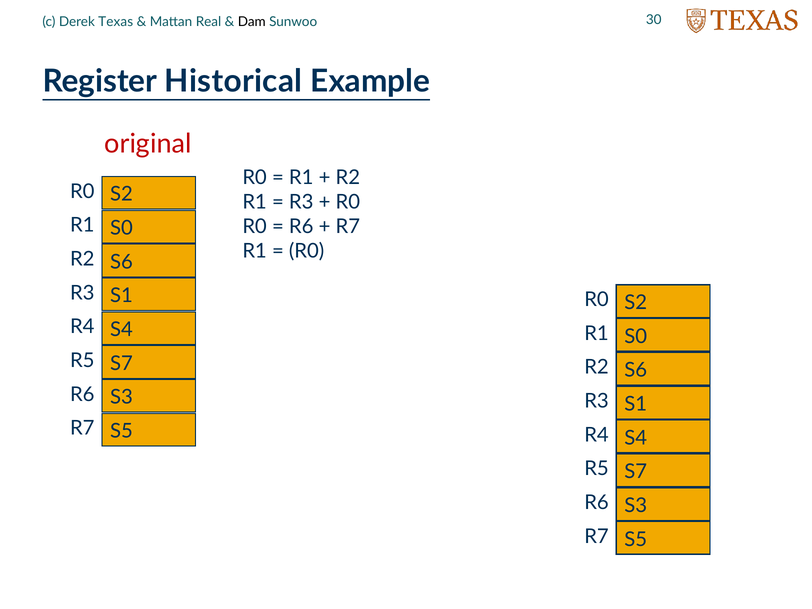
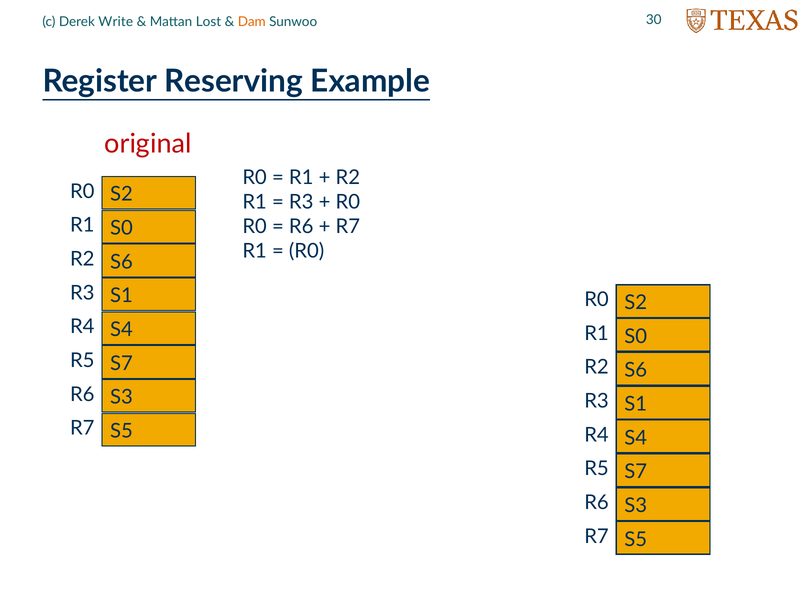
Texas: Texas -> Write (116, 22)
Real: Real -> Lost (208, 22)
Dam colour: black -> orange (252, 22)
Historical: Historical -> Reserving (233, 81)
